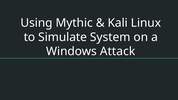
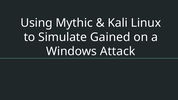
System: System -> Gained (110, 37)
